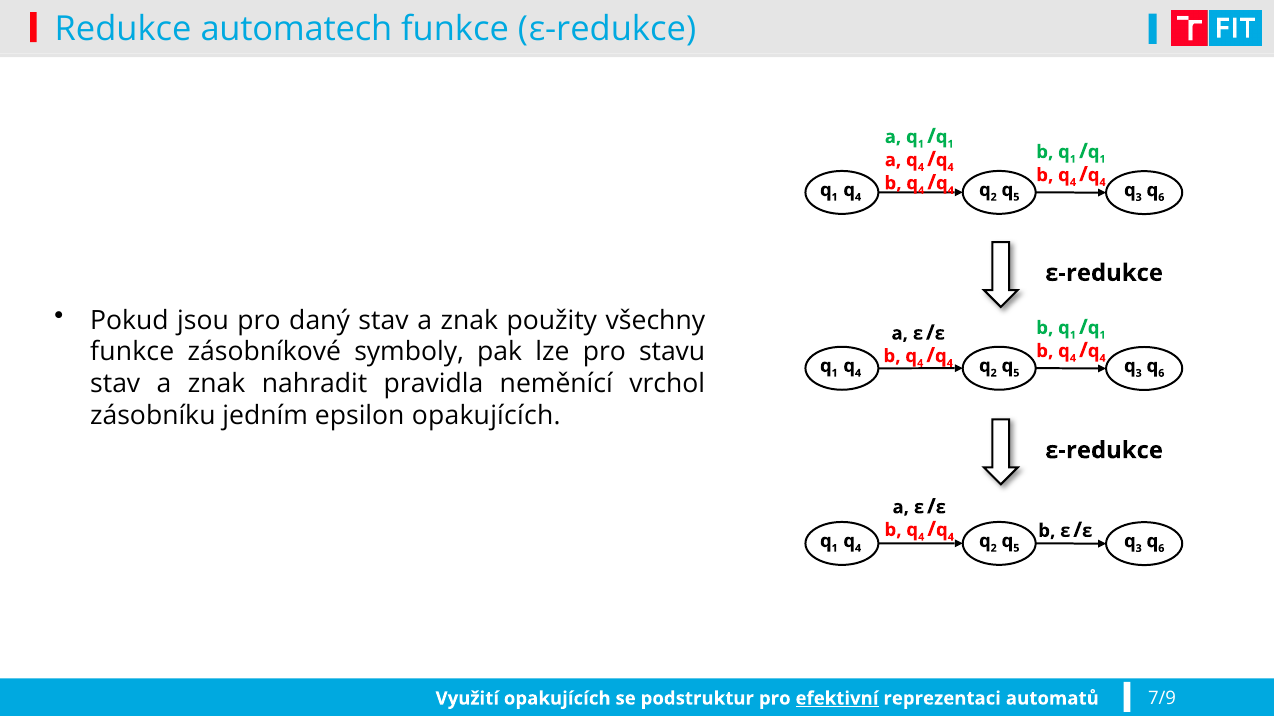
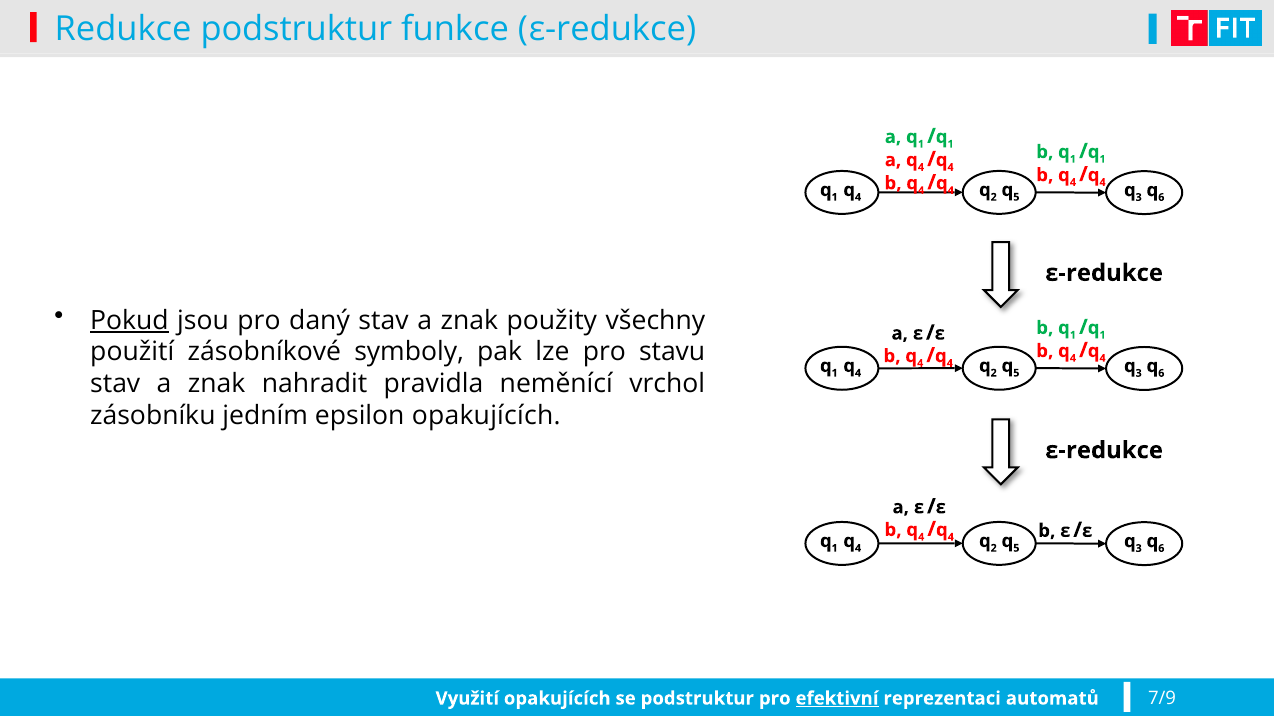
Redukce automatech: automatech -> podstruktur (296, 30)
Pokud underline: none -> present (129, 321)
funkce: funkce -> použití (132, 352)
